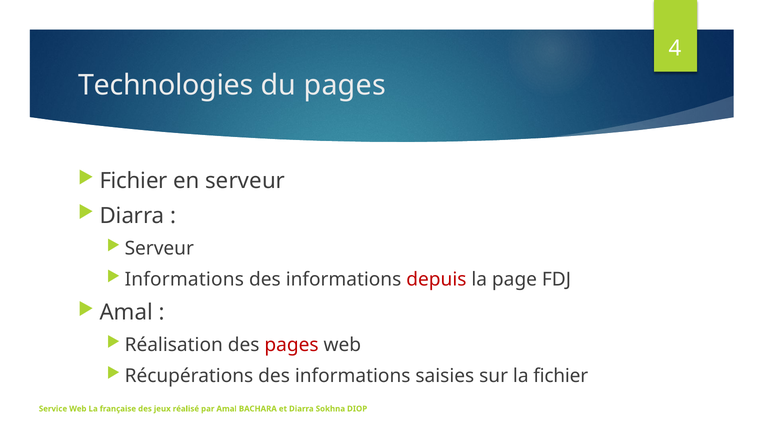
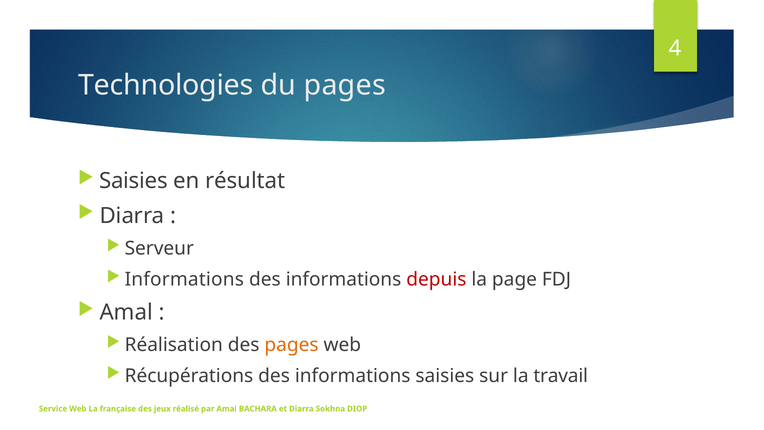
Fichier: Fichier -> Saisies (134, 181)
en serveur: serveur -> résultat (245, 181)
pages colour: red -> orange (291, 345)
la fichier: fichier -> travail (561, 376)
